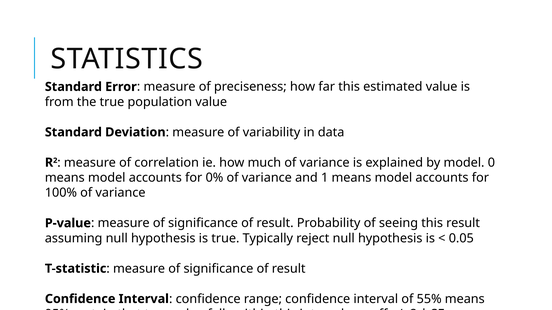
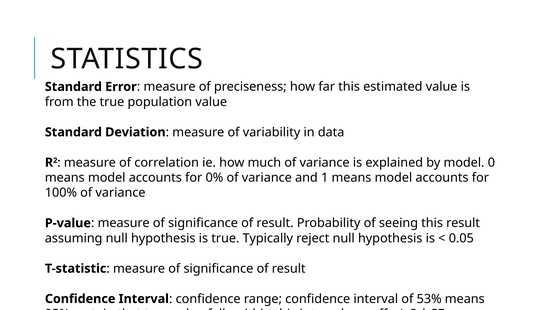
55%: 55% -> 53% (429, 299)
